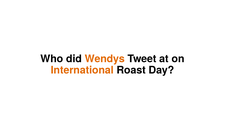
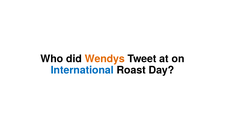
International colour: orange -> blue (82, 70)
